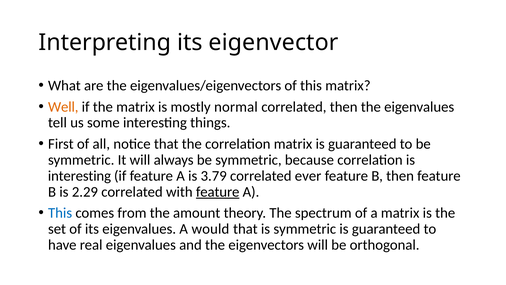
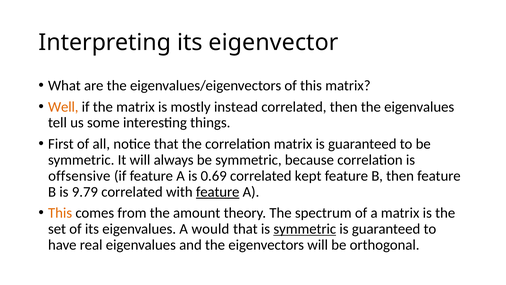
normal: normal -> instead (236, 107)
interesting: interesting -> offsensive (79, 176)
3.79: 3.79 -> 0.69 (214, 176)
ever: ever -> kept (308, 176)
2.29: 2.29 -> 9.79 (85, 192)
This colour: blue -> orange (60, 213)
symmetric underline: none -> present (305, 229)
